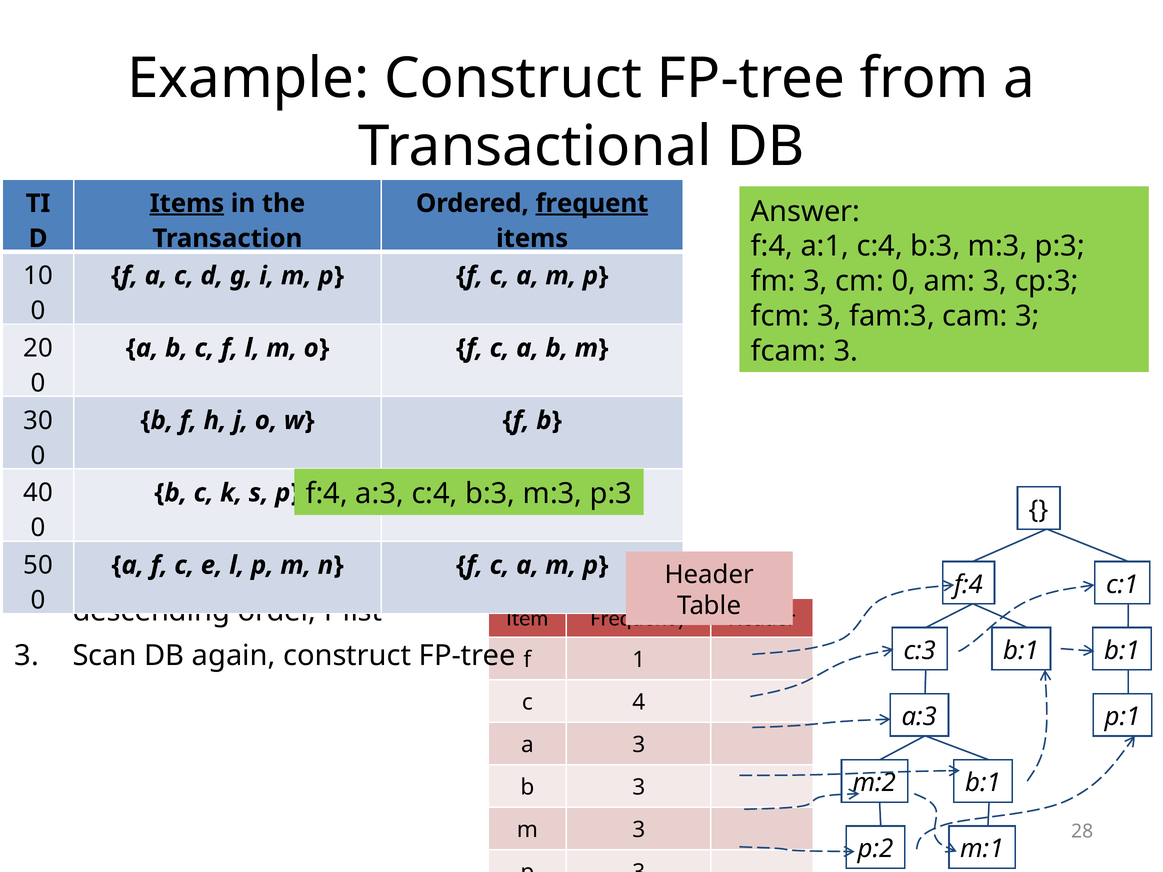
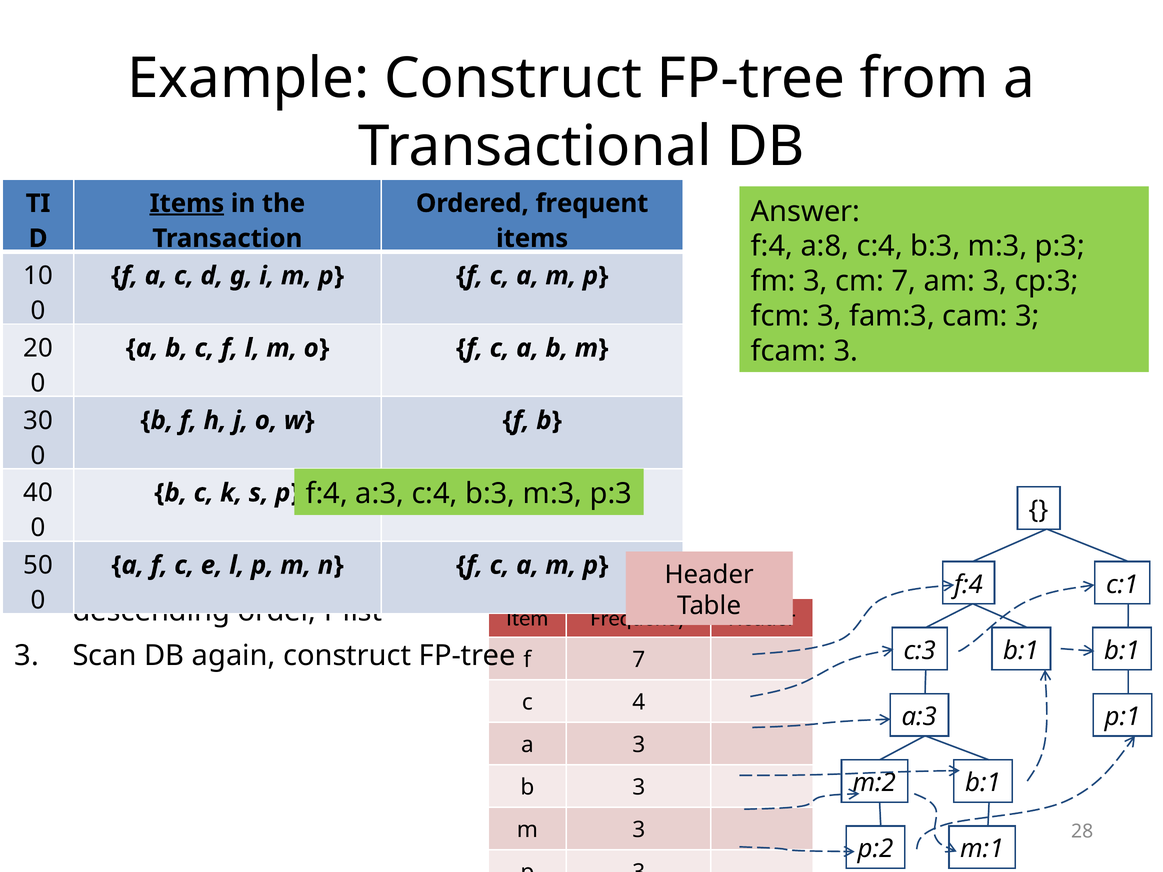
frequent underline: present -> none (592, 203)
a:1: a:1 -> a:8 (825, 246)
cm 0: 0 -> 7 (904, 281)
f 1: 1 -> 7 (639, 660)
